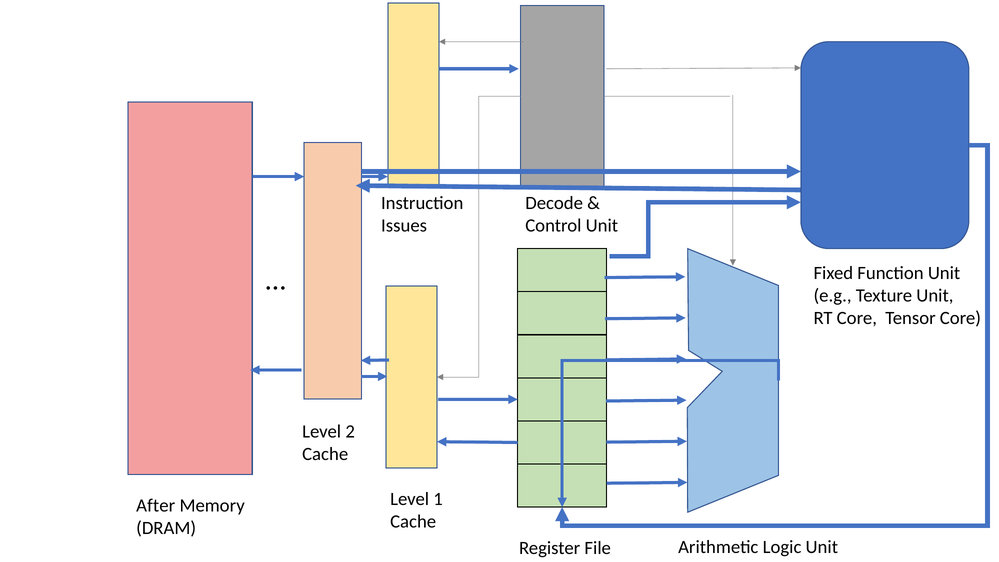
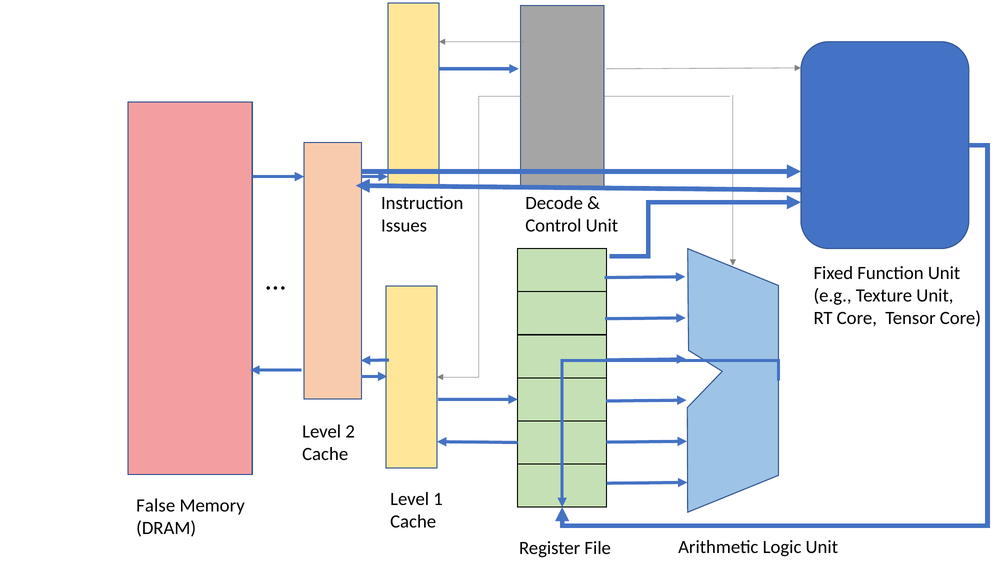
After: After -> False (156, 506)
